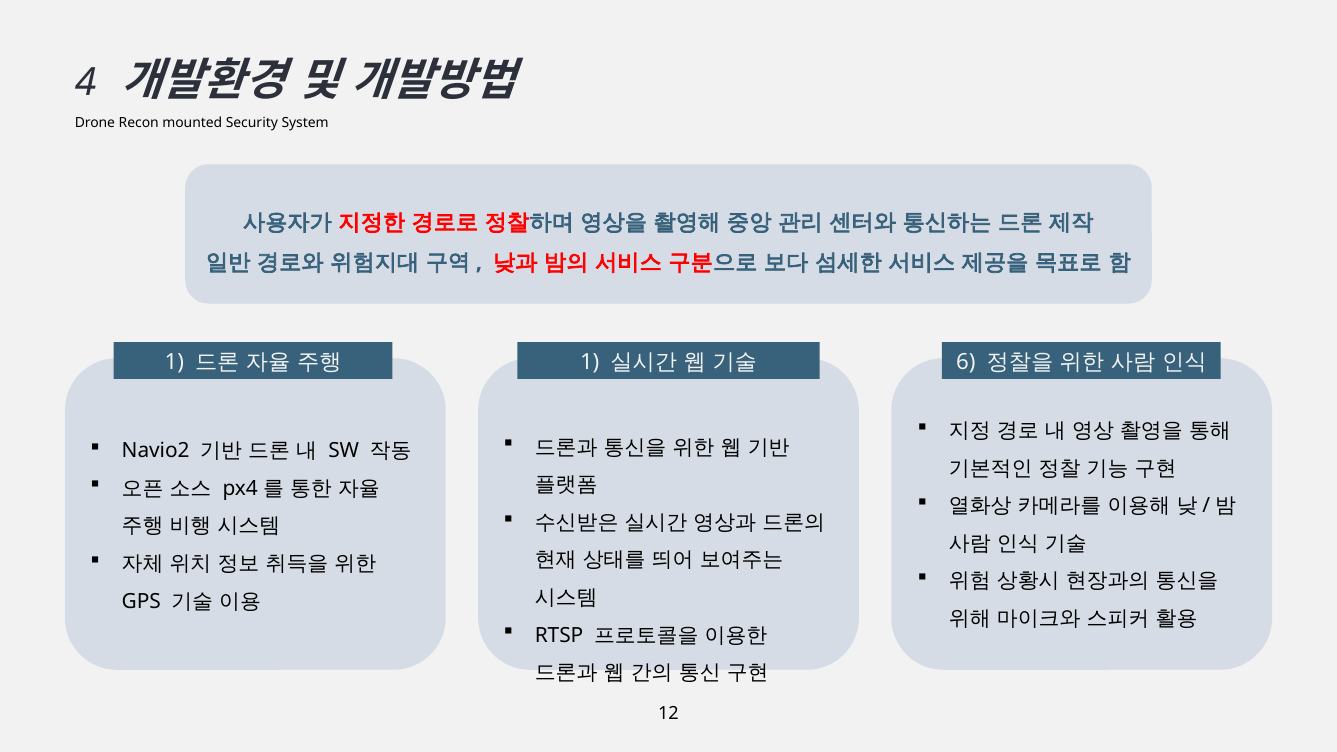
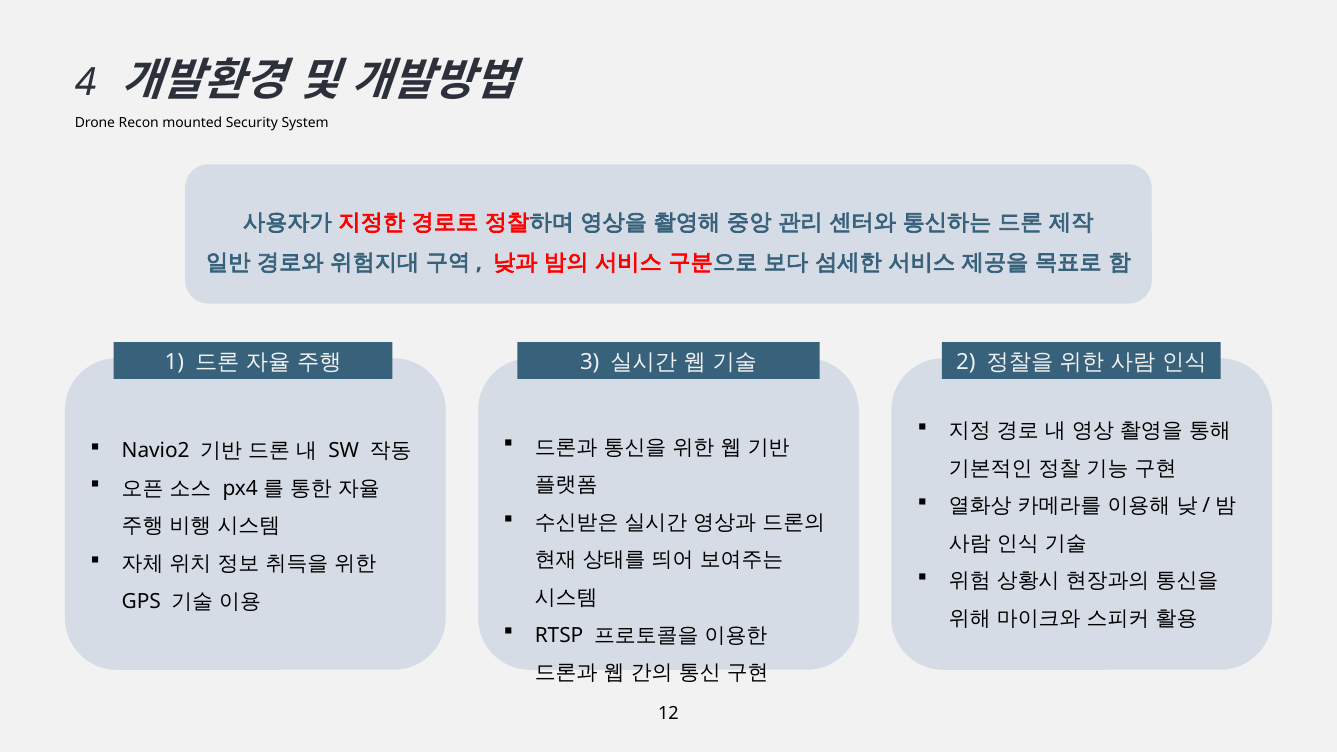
1: 1 -> 3 (590, 362)
6: 6 -> 2 (966, 362)
